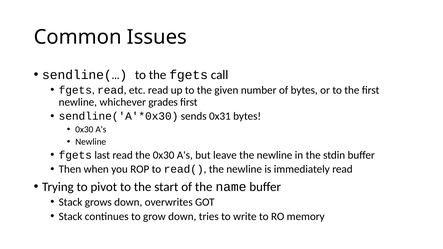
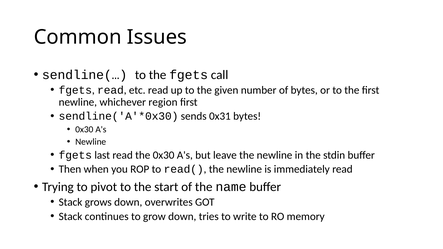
grades: grades -> region (163, 102)
